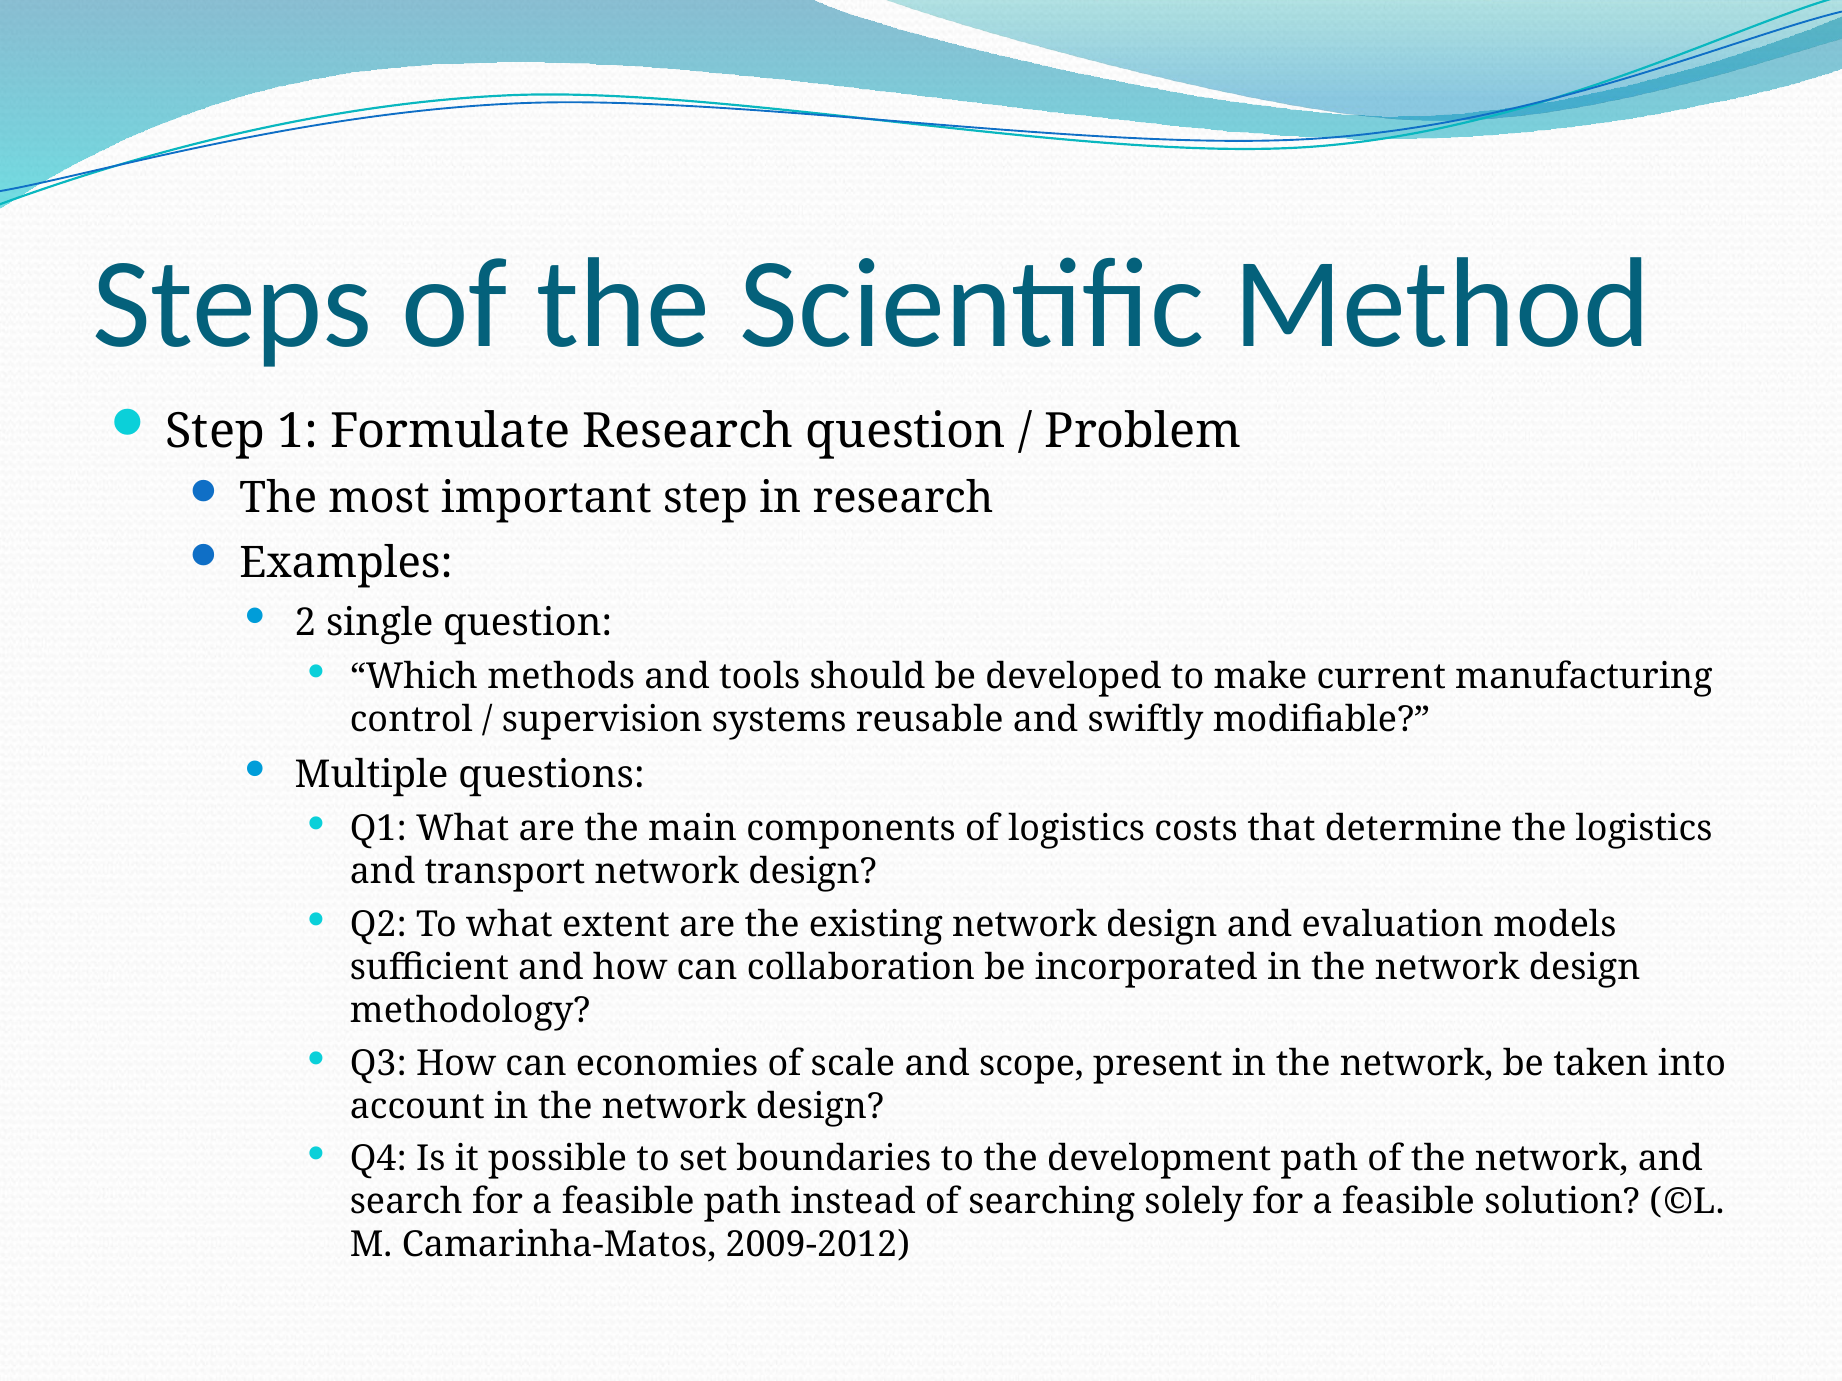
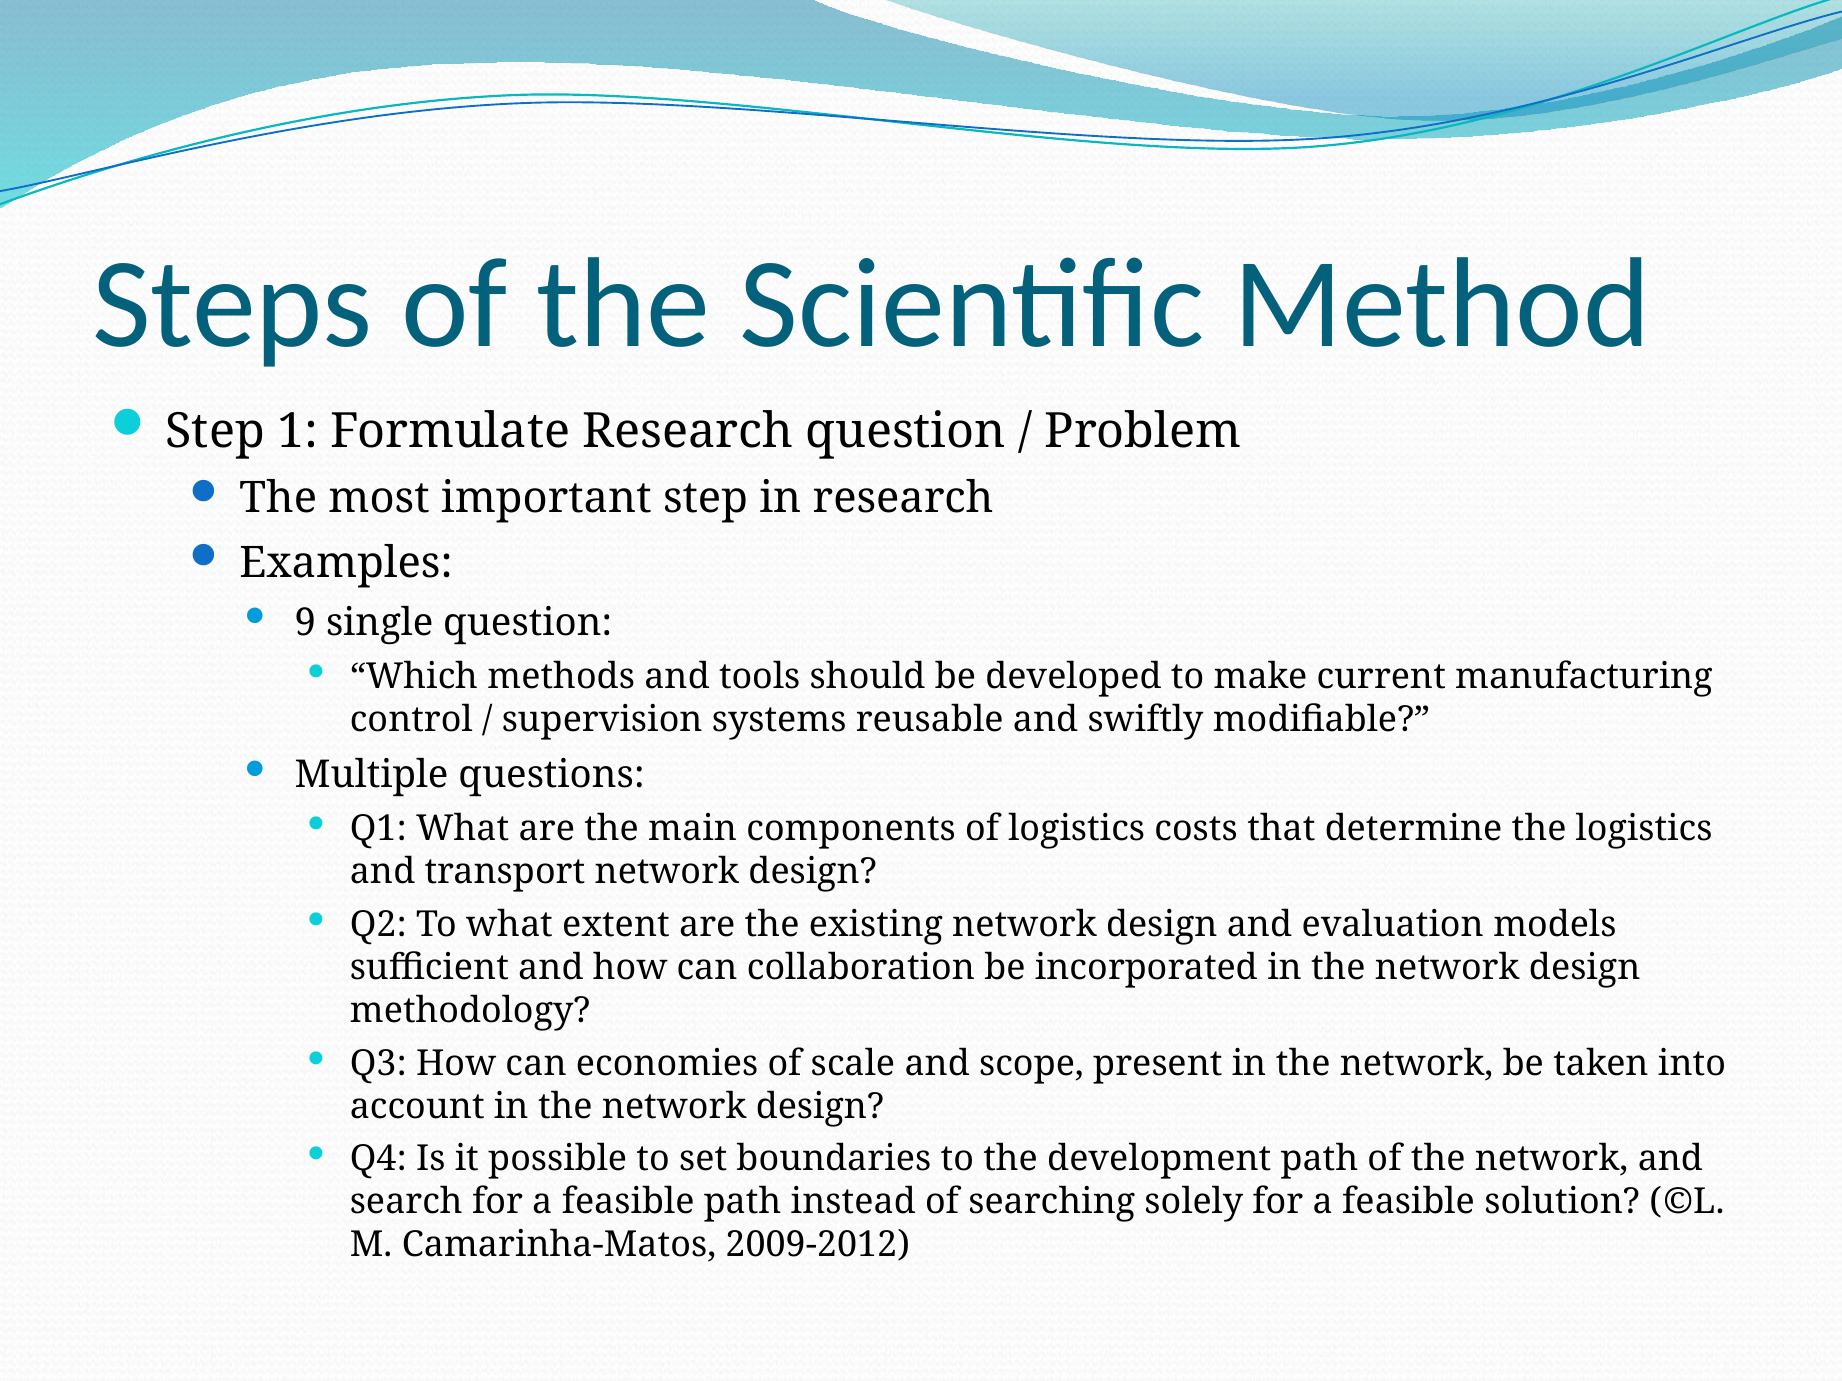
2: 2 -> 9 (305, 623)
